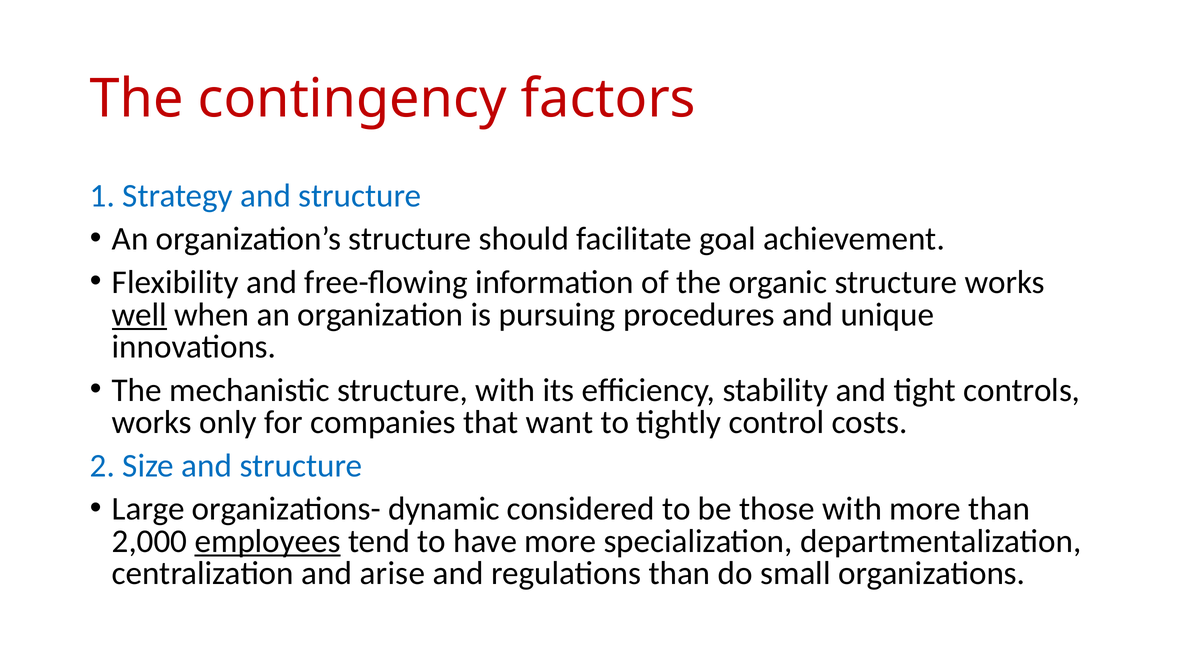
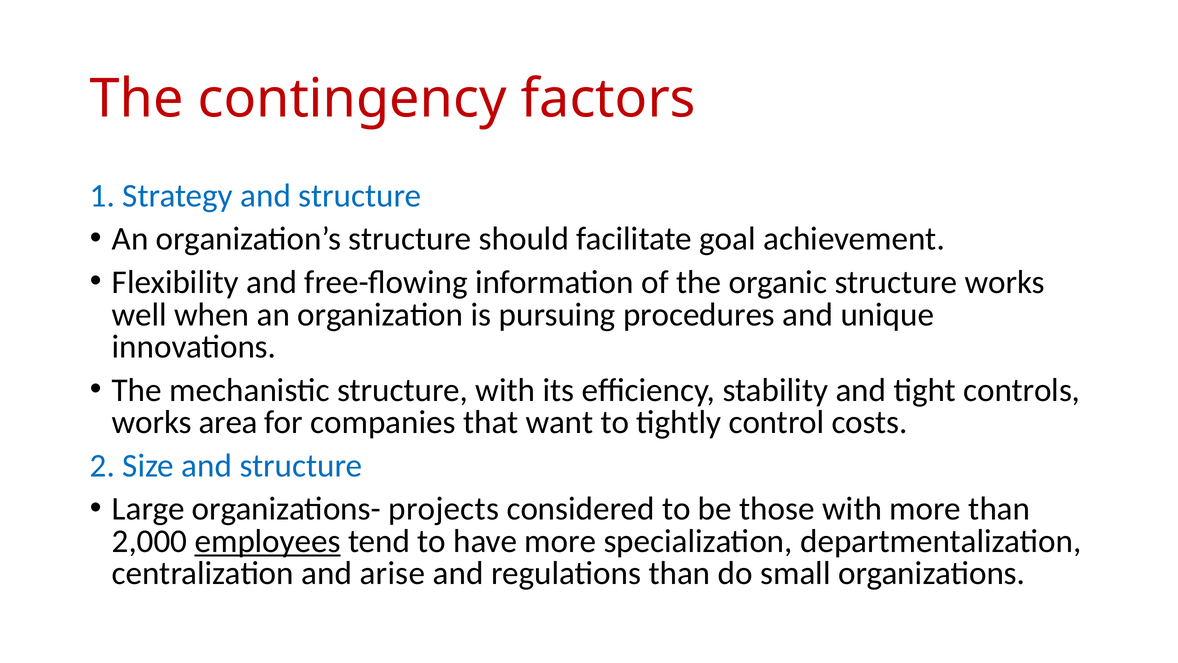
well underline: present -> none (139, 314)
only: only -> area (228, 422)
dynamic: dynamic -> projects (444, 509)
